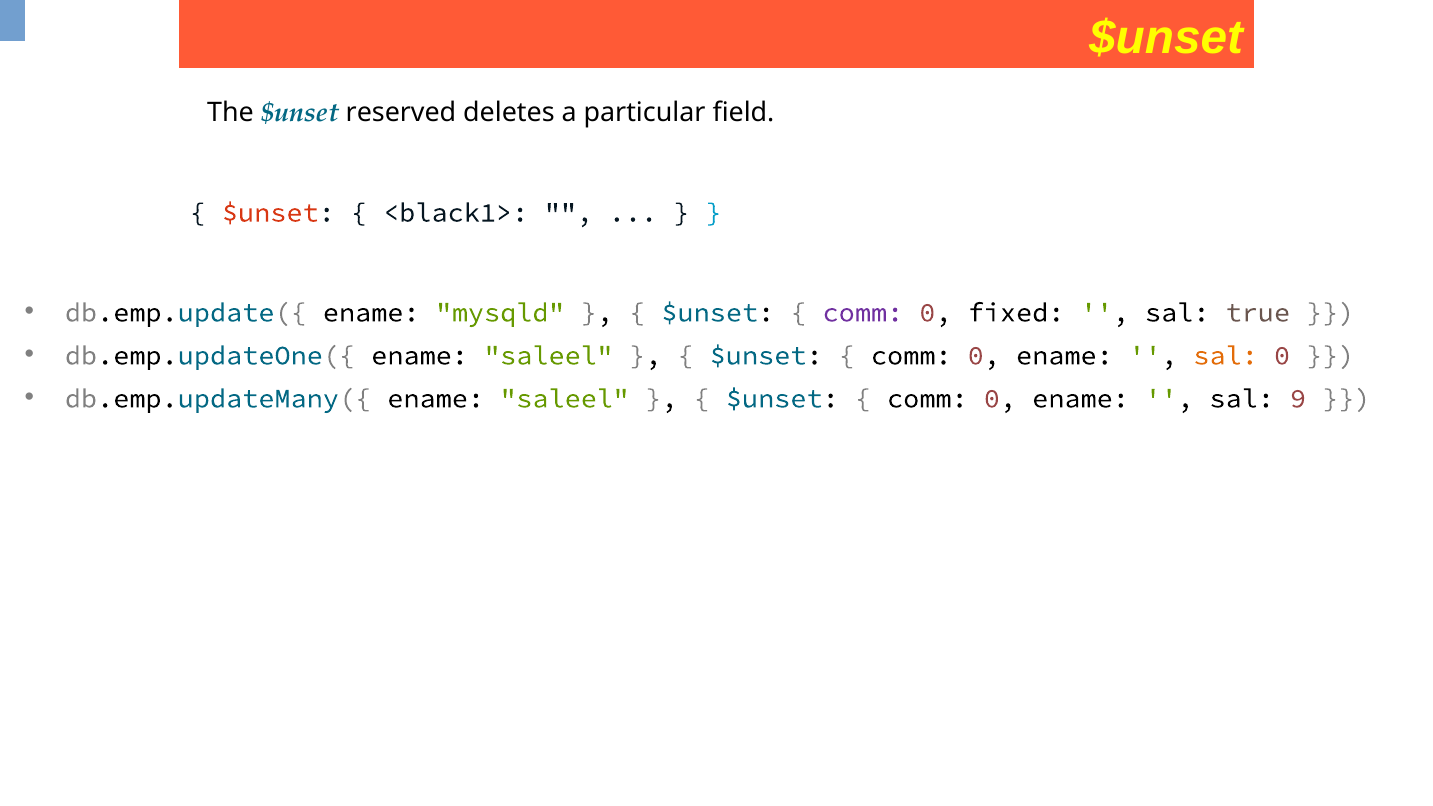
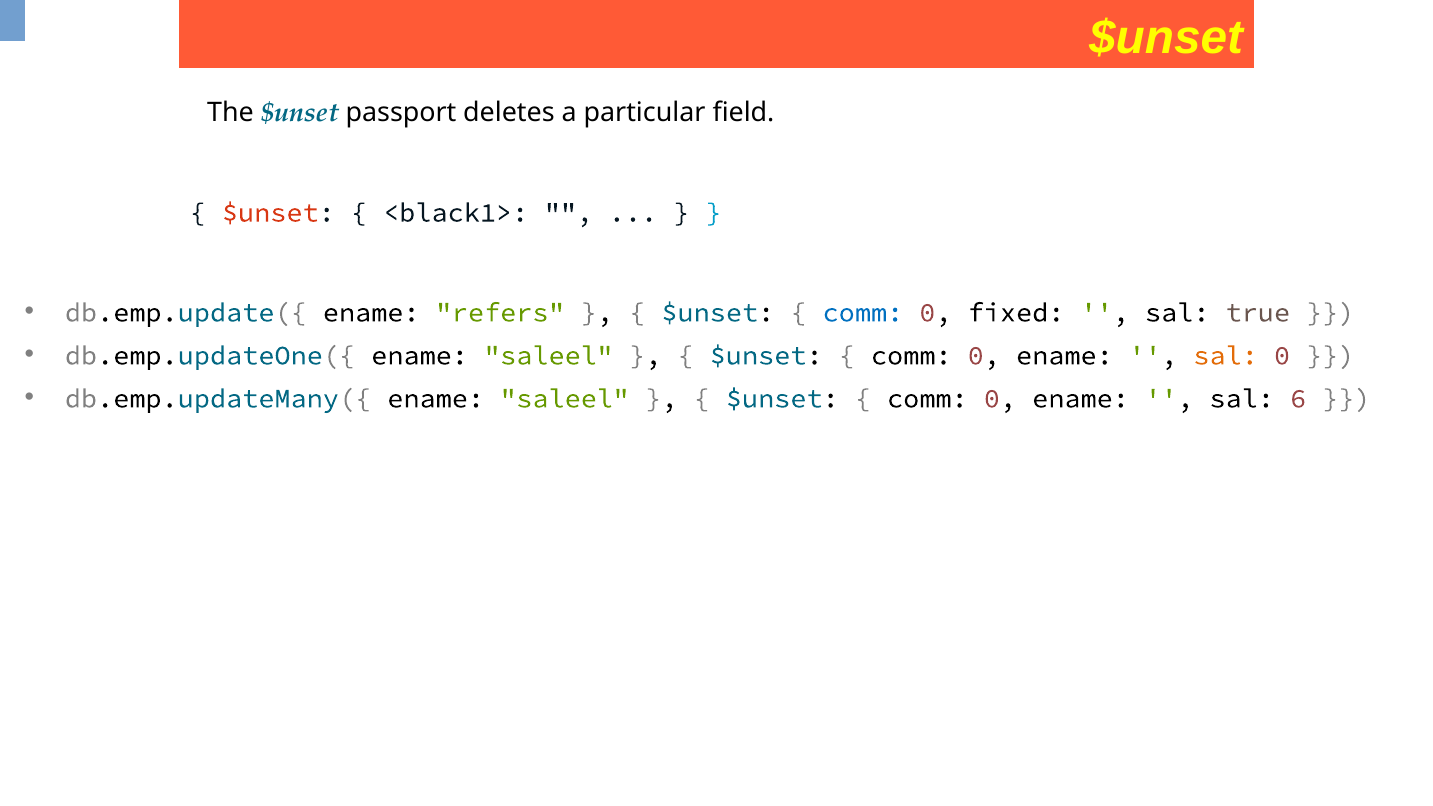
reserved: reserved -> passport (401, 113)
mysqld: mysqld -> refers (500, 313)
comm colour: purple -> blue (863, 313)
9: 9 -> 6 (1298, 399)
